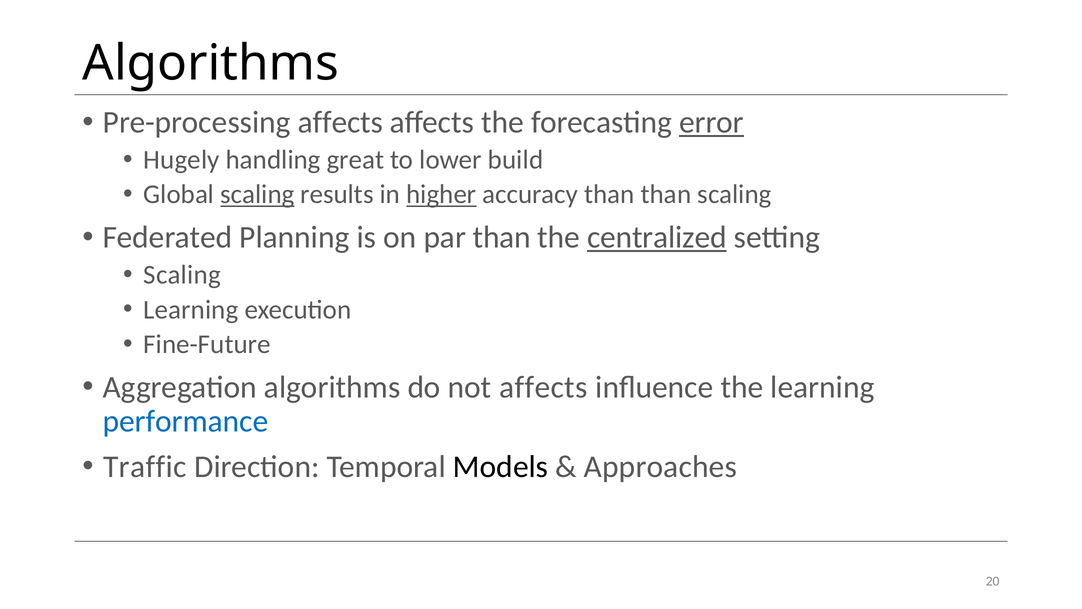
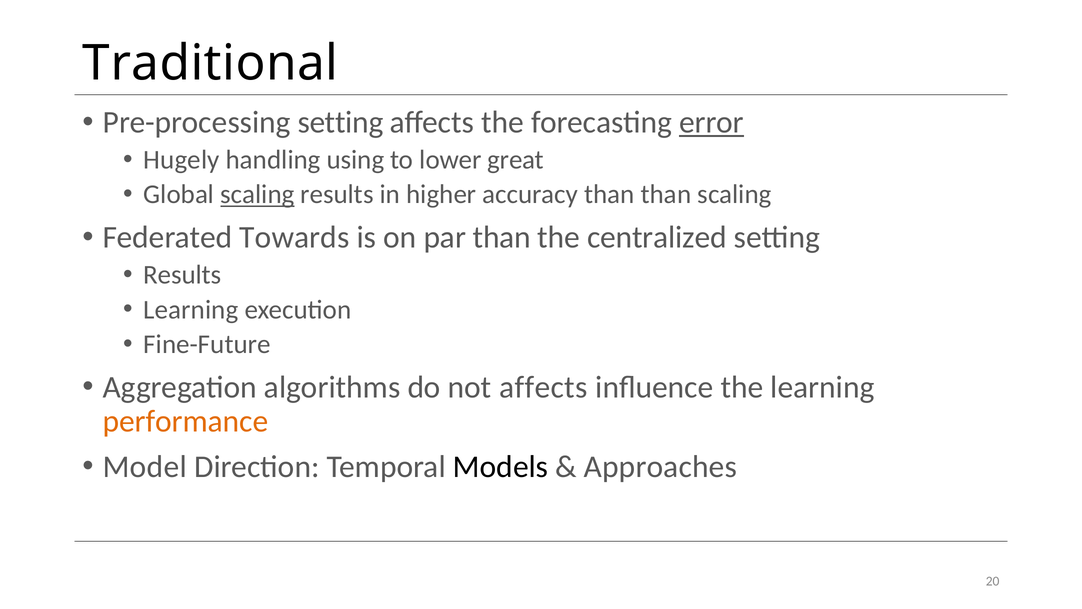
Algorithms: Algorithms -> Traditional (210, 63)
Pre-processing affects: affects -> setting (340, 122)
great: great -> using (356, 160)
build: build -> great (516, 160)
higher underline: present -> none (441, 194)
Planning: Planning -> Towards (294, 237)
centralized underline: present -> none (657, 237)
Scaling: Scaling -> Results (182, 275)
performance colour: blue -> orange (186, 421)
Traffic: Traffic -> Model (145, 466)
